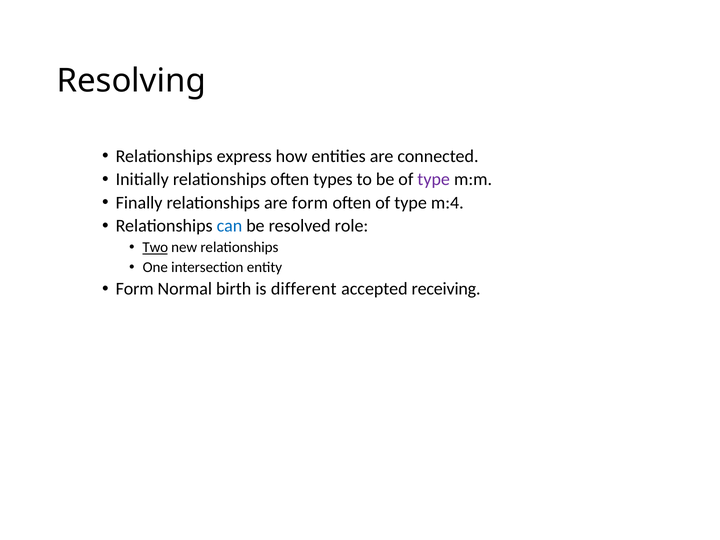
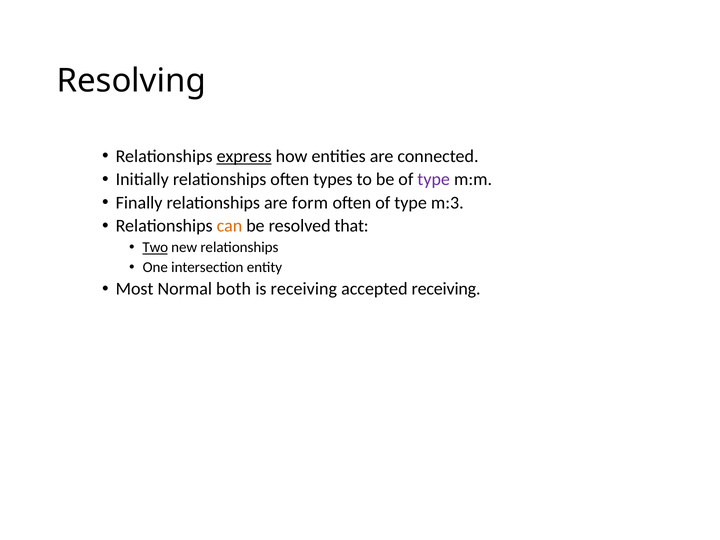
express underline: none -> present (244, 156)
m:4: m:4 -> m:3 (447, 203)
can colour: blue -> orange (229, 226)
role: role -> that (352, 226)
Form: Form -> Most (135, 289)
birth: birth -> both (234, 289)
is different: different -> receiving (304, 289)
